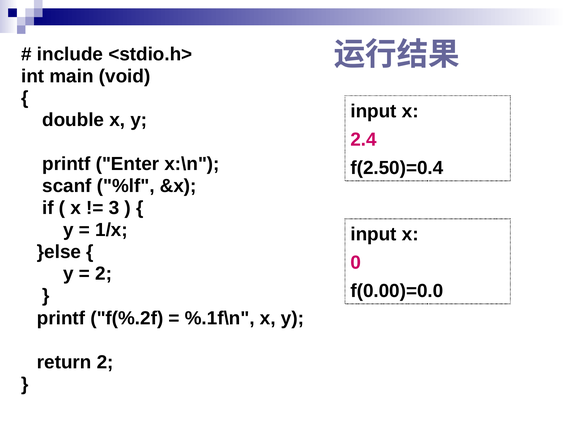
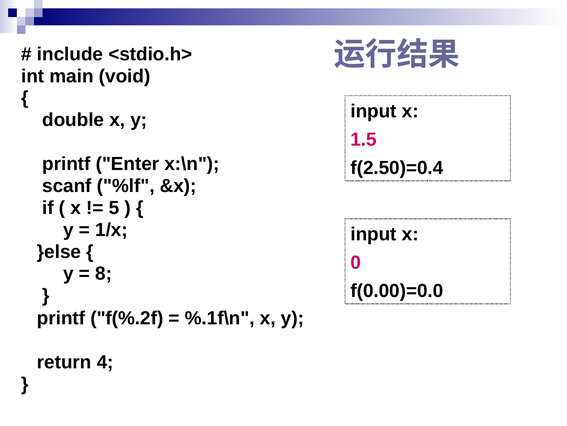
2.4: 2.4 -> 1.5 (364, 139)
3: 3 -> 5 (114, 207)
2: 2 -> 8 (104, 273)
return 2: 2 -> 4 (105, 362)
